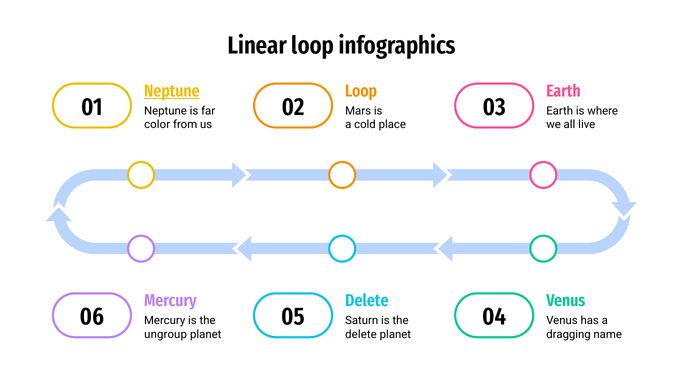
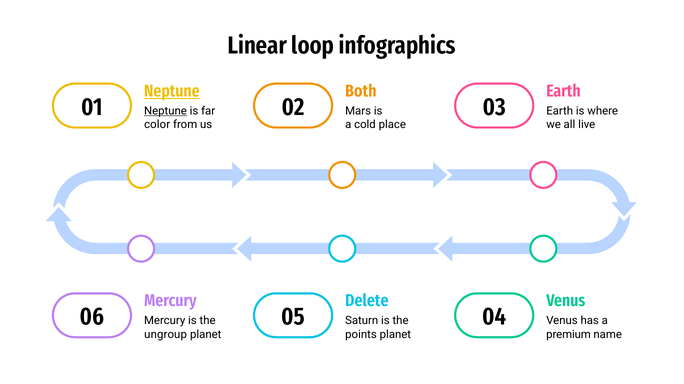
Loop: Loop -> Both (361, 91)
Neptune underline: none -> present (165, 111)
delete: delete -> points (361, 335)
dragging: dragging -> premium (569, 335)
